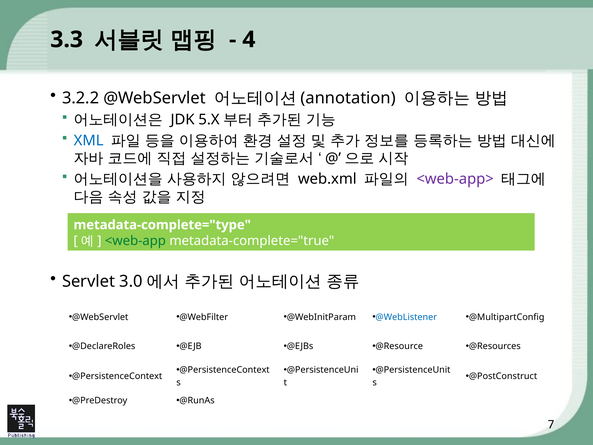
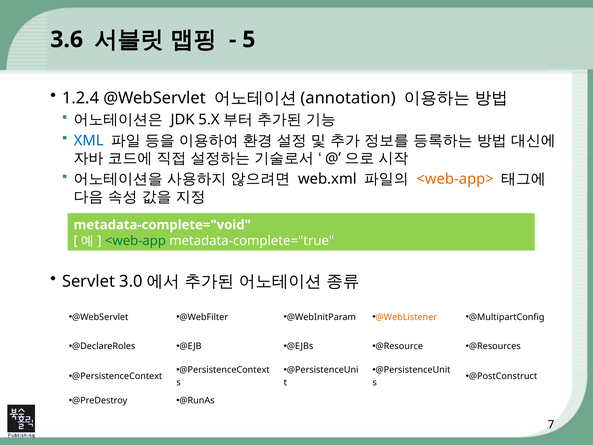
3.3: 3.3 -> 3.6 (67, 40)
4: 4 -> 5 (249, 40)
3.2.2: 3.2.2 -> 1.2.4 (81, 98)
<web-app> colour: purple -> orange (455, 179)
metadata-complete="type: metadata-complete="type -> metadata-complete="void (162, 225)
@WebListener colour: blue -> orange (406, 317)
